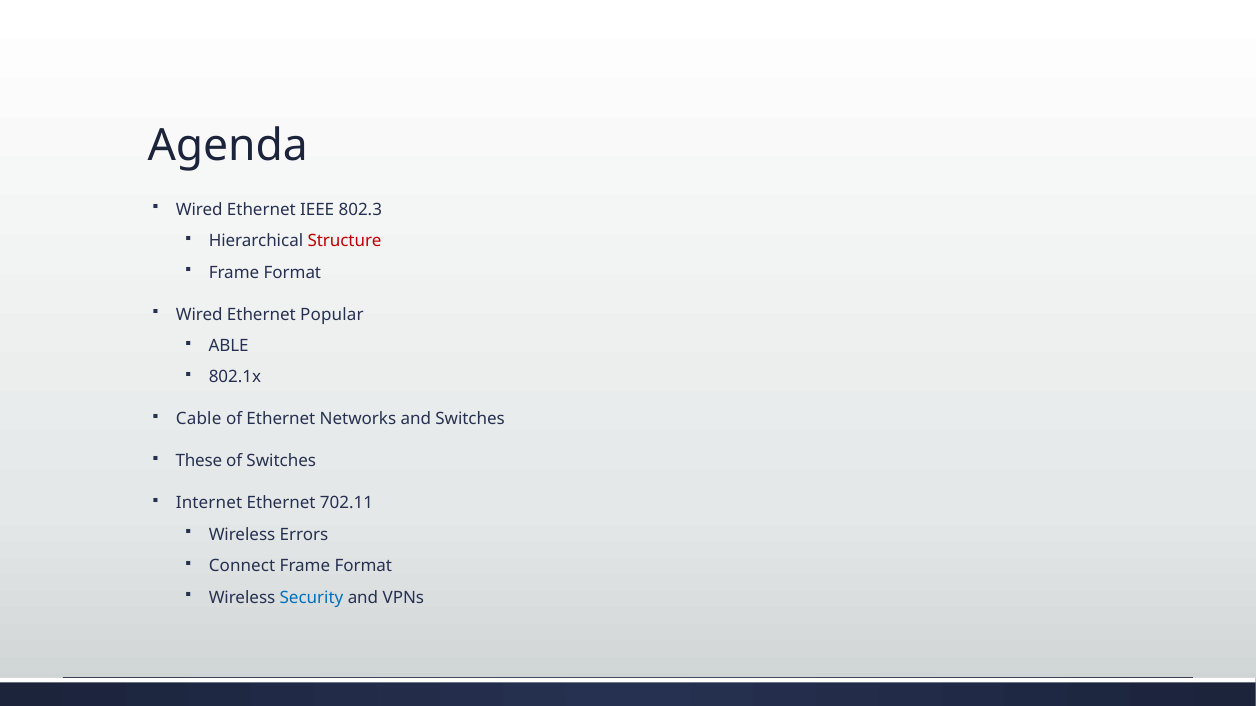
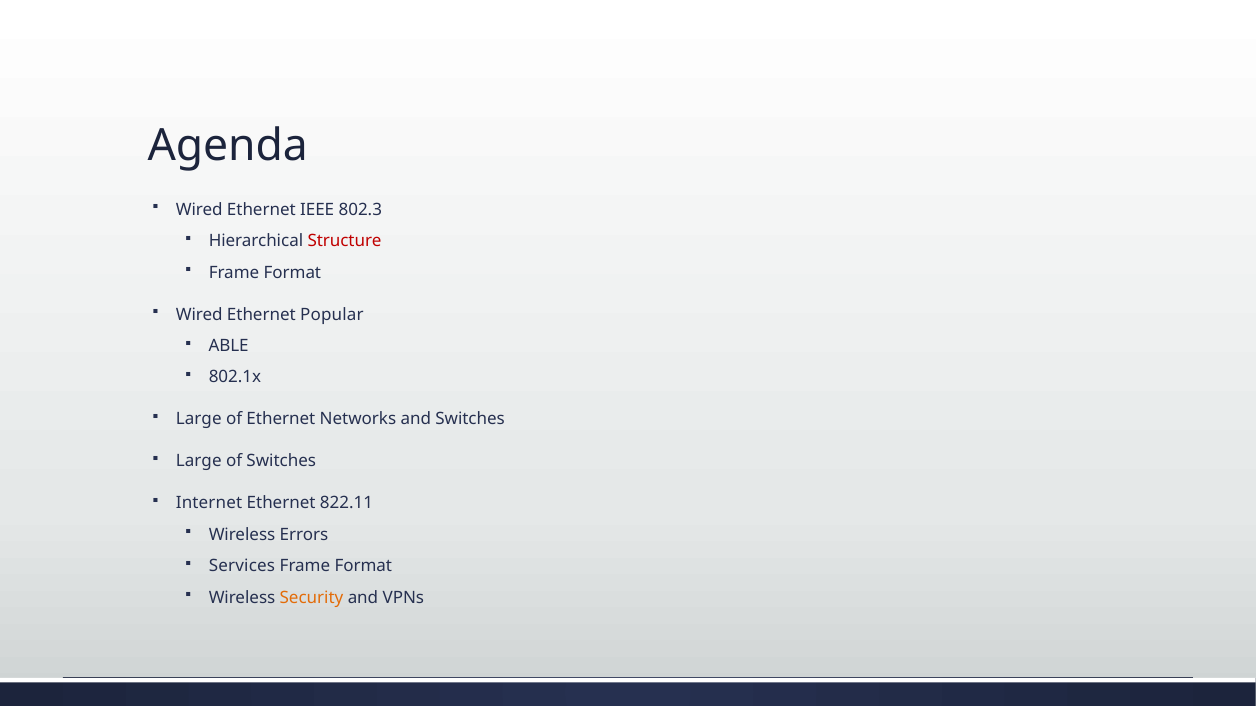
Cable: Cable -> Large (199, 420)
These: These -> Large (199, 462)
702.11: 702.11 -> 822.11 (346, 503)
Connect: Connect -> Services (242, 566)
Security colour: blue -> orange (311, 598)
